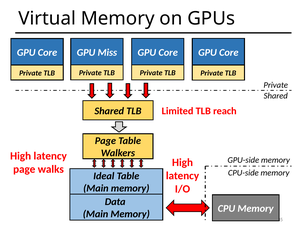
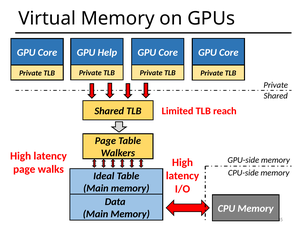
Miss: Miss -> Help (107, 52)
